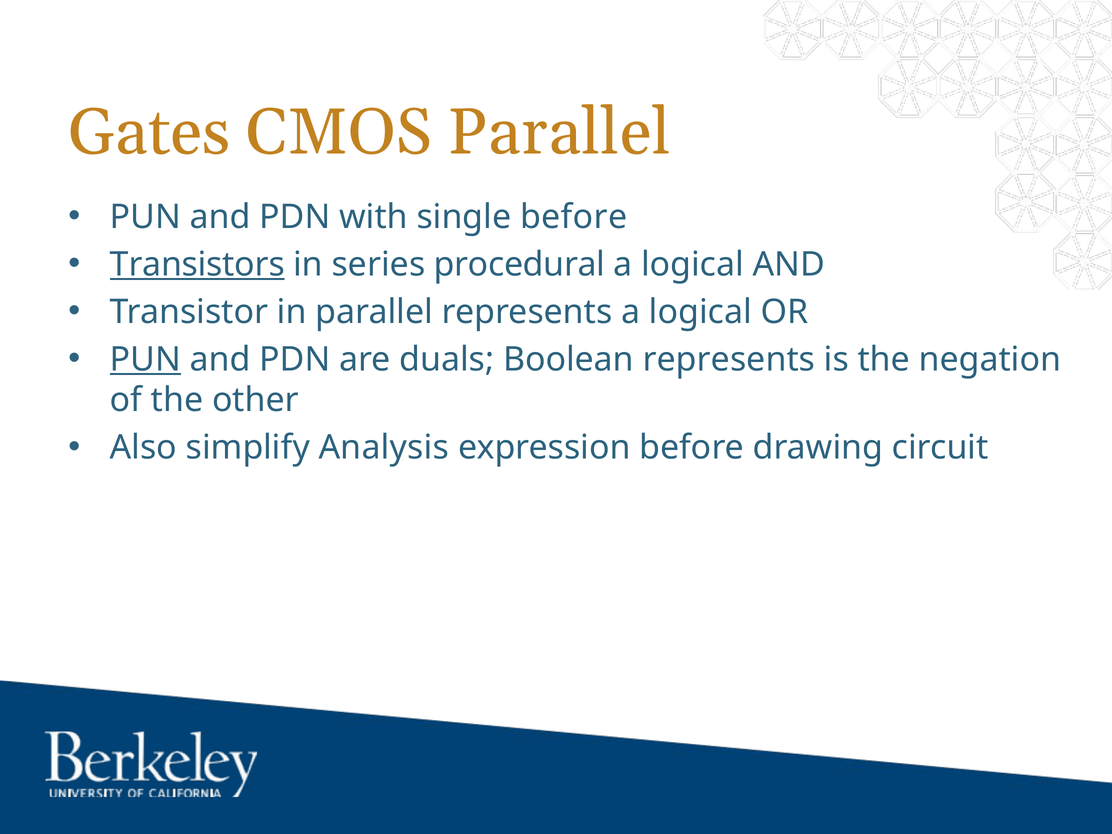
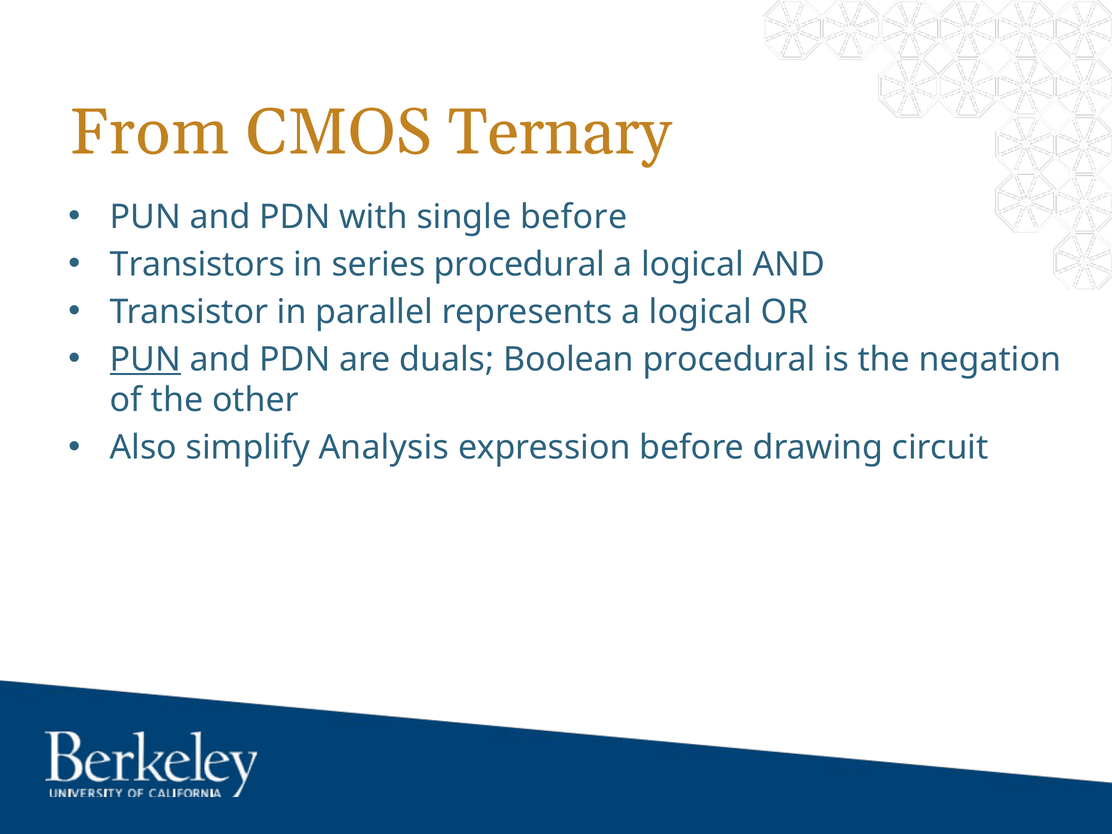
Gates: Gates -> From (149, 133)
CMOS Parallel: Parallel -> Ternary (560, 133)
Transistors underline: present -> none (197, 265)
Boolean represents: represents -> procedural (729, 360)
